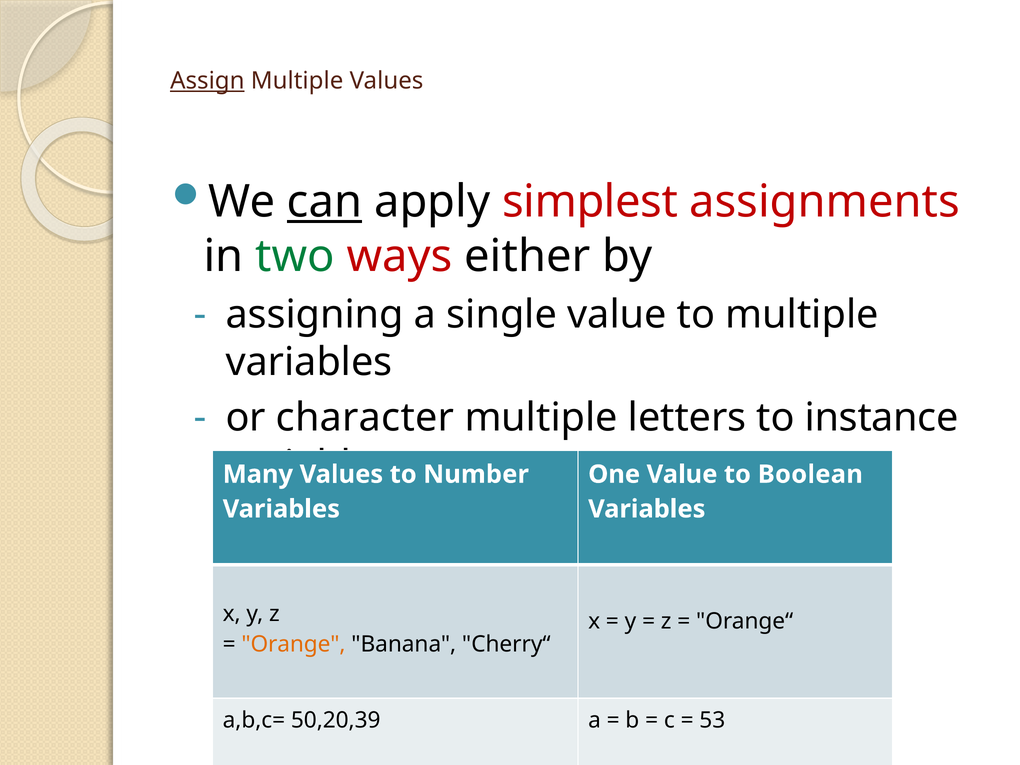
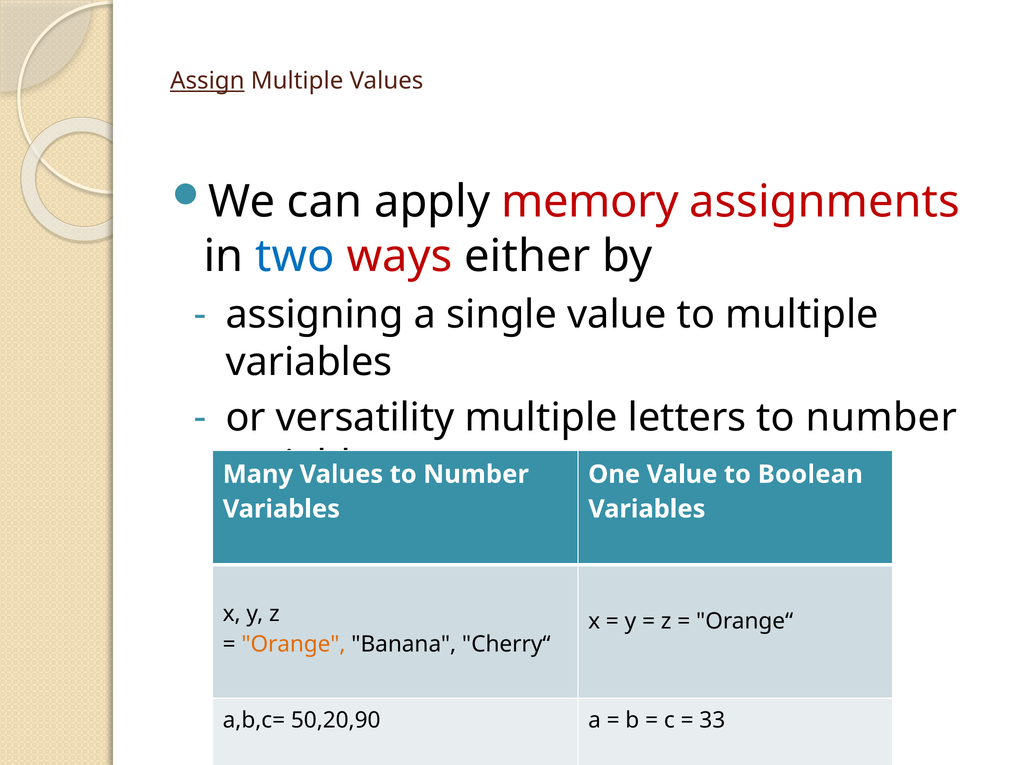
can underline: present -> none (325, 202)
simplest: simplest -> memory (590, 202)
two colour: green -> blue (295, 256)
character: character -> versatility (365, 418)
instance: instance -> number (881, 418)
50,20,39: 50,20,39 -> 50,20,90 (336, 720)
53: 53 -> 33 (712, 720)
